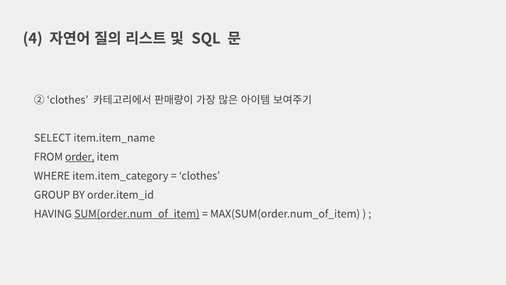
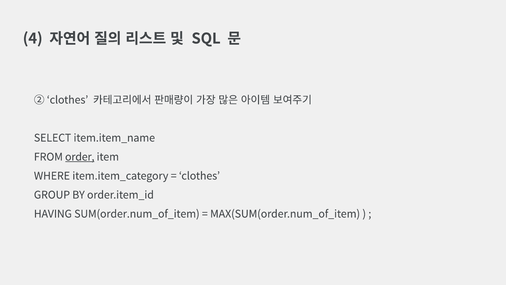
SUM(order.num_of_item underline: present -> none (137, 214)
